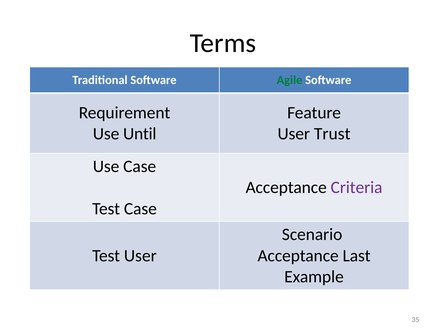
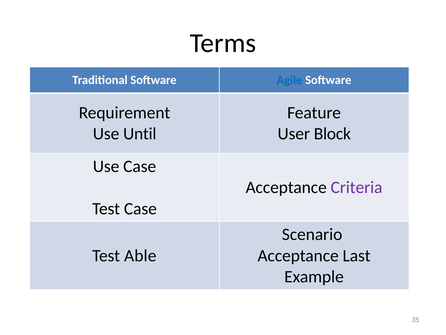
Agile colour: green -> blue (290, 80)
Trust: Trust -> Block (332, 134)
Test User: User -> Able (140, 255)
